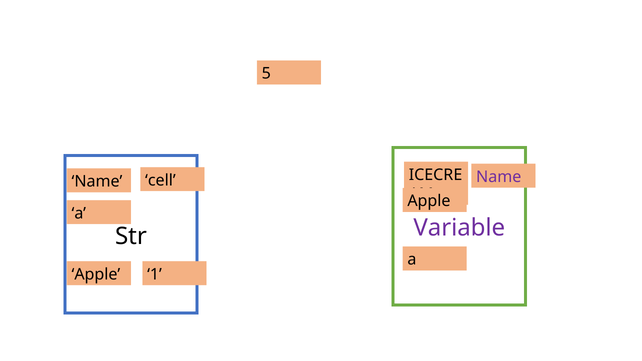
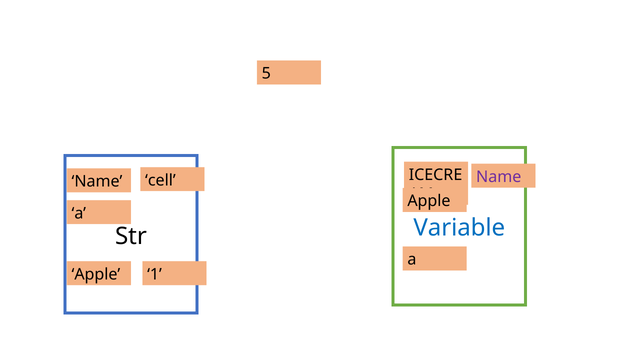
Variable colour: purple -> blue (459, 228)
